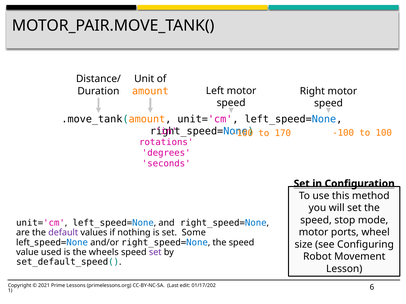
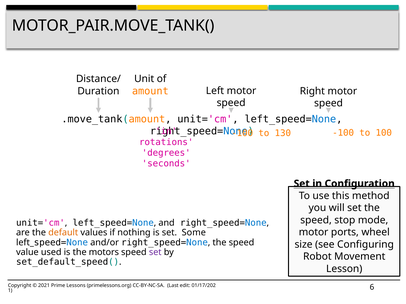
170: 170 -> 130 (283, 134)
default colour: purple -> orange (63, 233)
wheels: wheels -> motors (104, 253)
